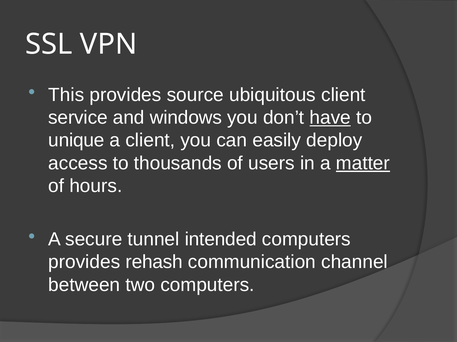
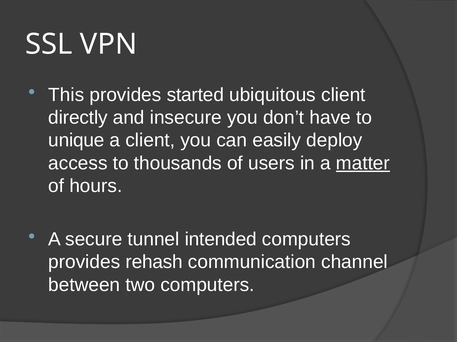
source: source -> started (195, 95)
service: service -> directly (78, 118)
windows: windows -> insecure (186, 118)
have underline: present -> none (330, 118)
